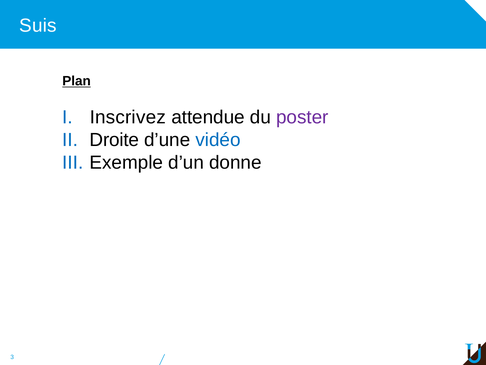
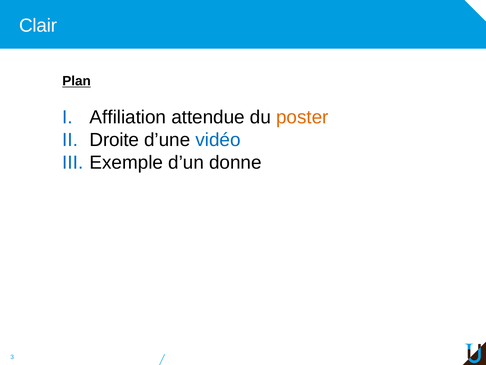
Suis: Suis -> Clair (38, 26)
Inscrivez: Inscrivez -> Affiliation (128, 117)
poster colour: purple -> orange (302, 117)
